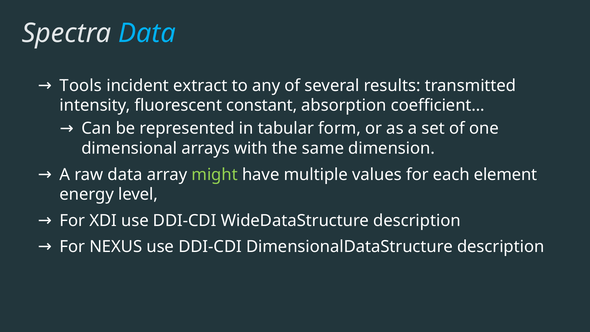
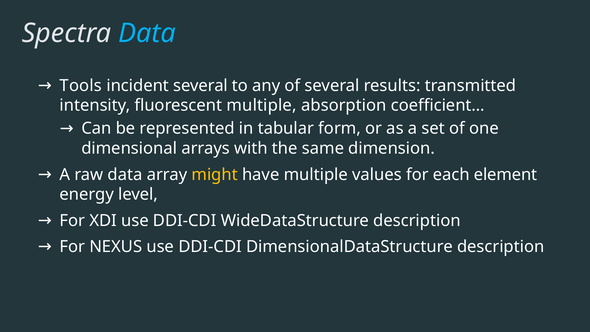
incident extract: extract -> several (201, 86)
fluorescent constant: constant -> multiple (262, 105)
might colour: light green -> yellow (215, 174)
